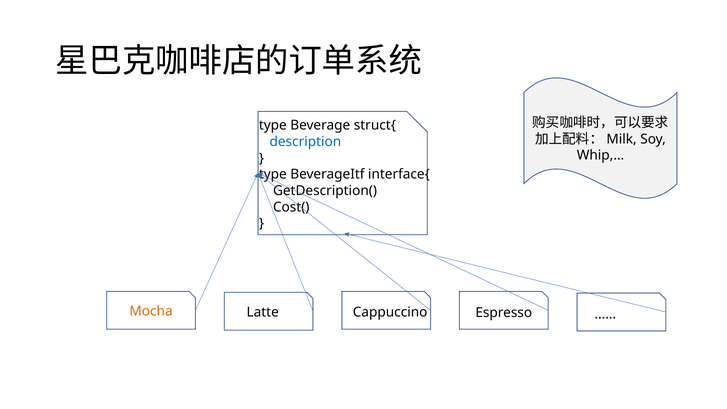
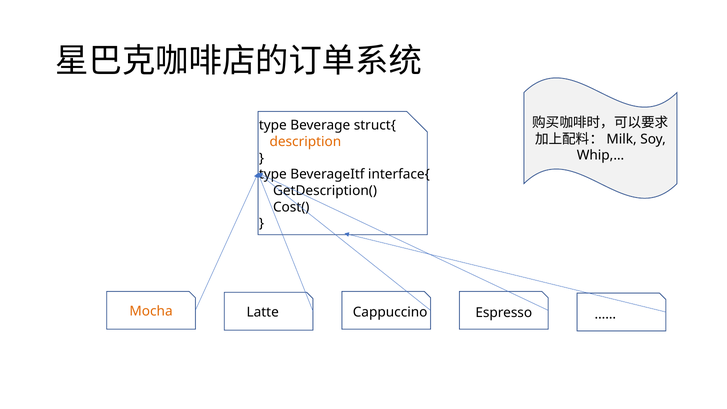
description colour: blue -> orange (305, 142)
